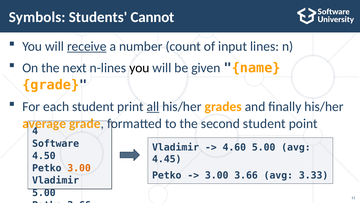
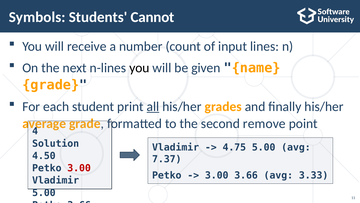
receive underline: present -> none (87, 46)
second student: student -> remove (264, 123)
Software: Software -> Solution (56, 143)
4.60: 4.60 -> 4.75 (234, 147)
4.45: 4.45 -> 7.37 (167, 159)
3.00 colour: orange -> red (79, 168)
